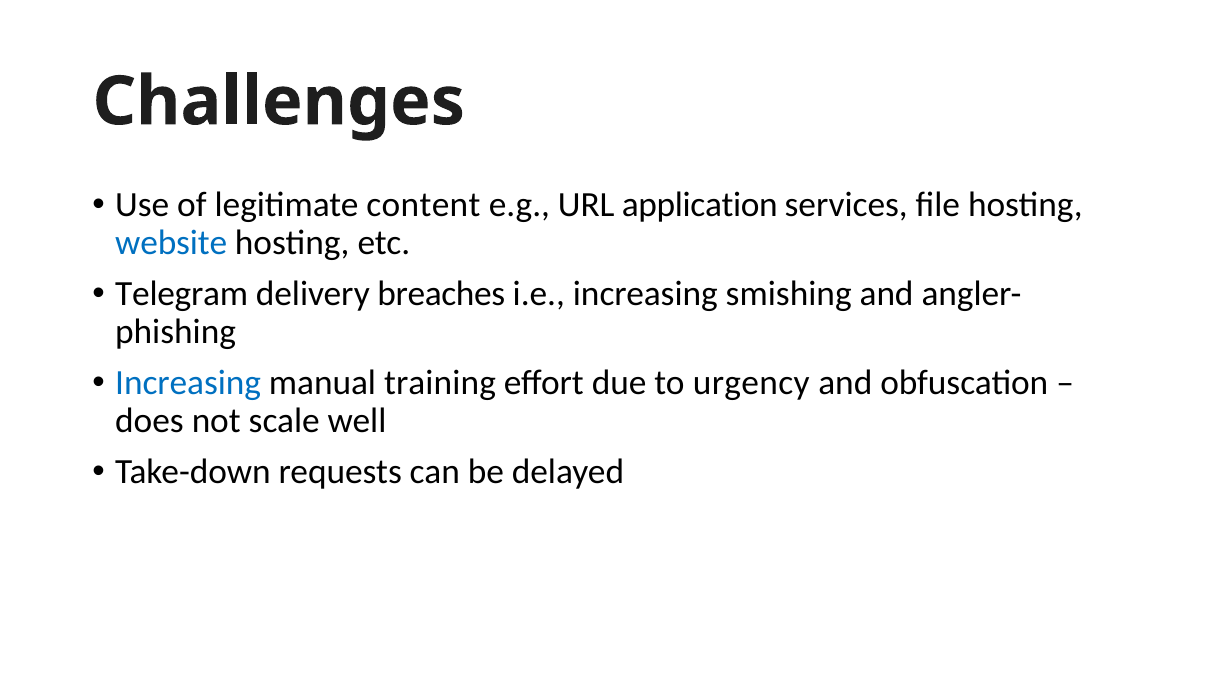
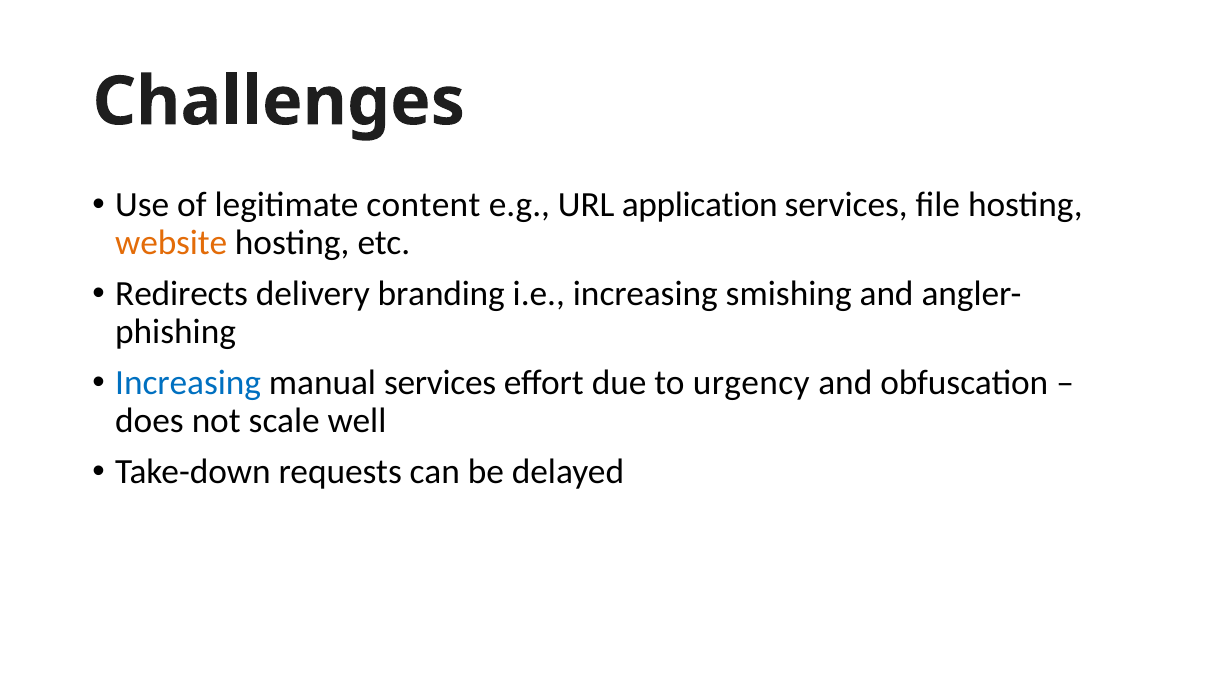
website colour: blue -> orange (171, 243)
Telegram: Telegram -> Redirects (182, 294)
breaches: breaches -> branding (441, 294)
manual training: training -> services (440, 383)
